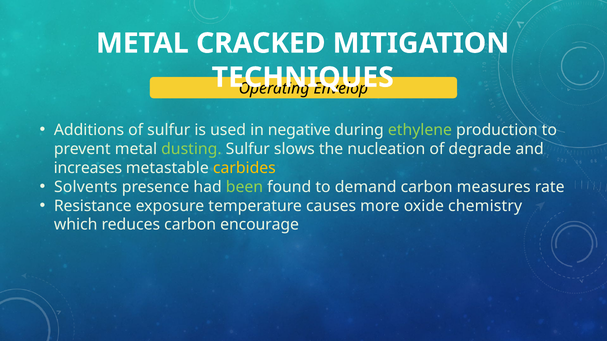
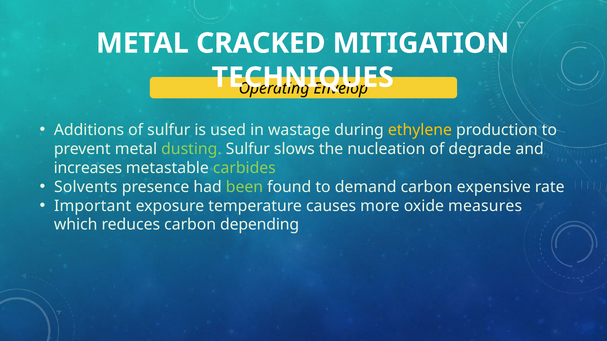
negative: negative -> wastage (299, 130)
ethylene colour: light green -> yellow (420, 130)
carbides colour: yellow -> light green (244, 168)
measures: measures -> expensive (494, 187)
Resistance: Resistance -> Important (93, 206)
chemistry: chemistry -> measures (485, 206)
encourage: encourage -> depending (260, 225)
